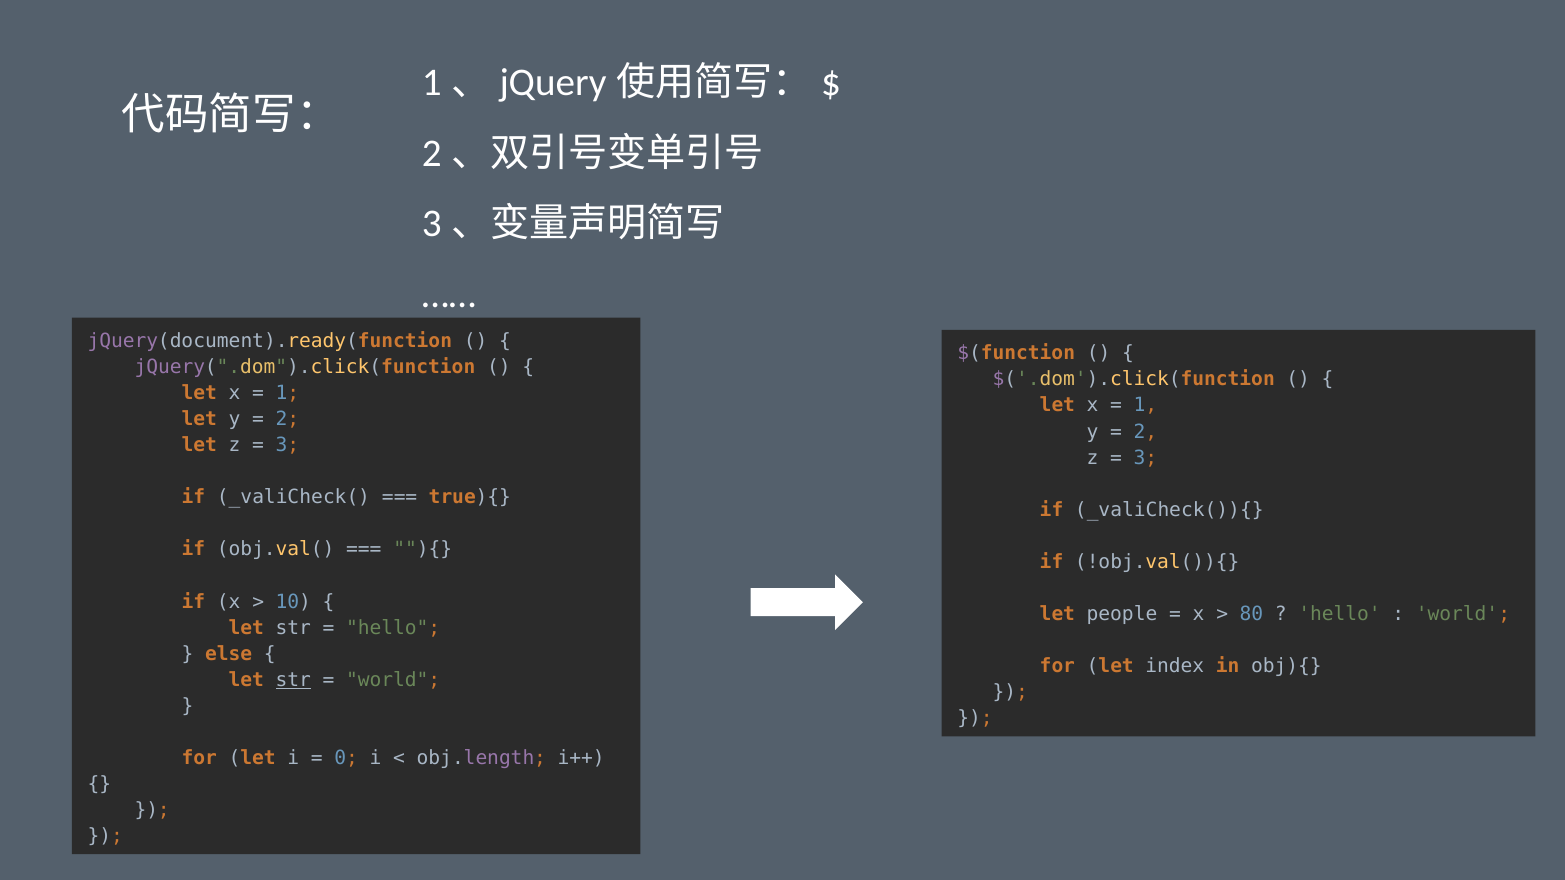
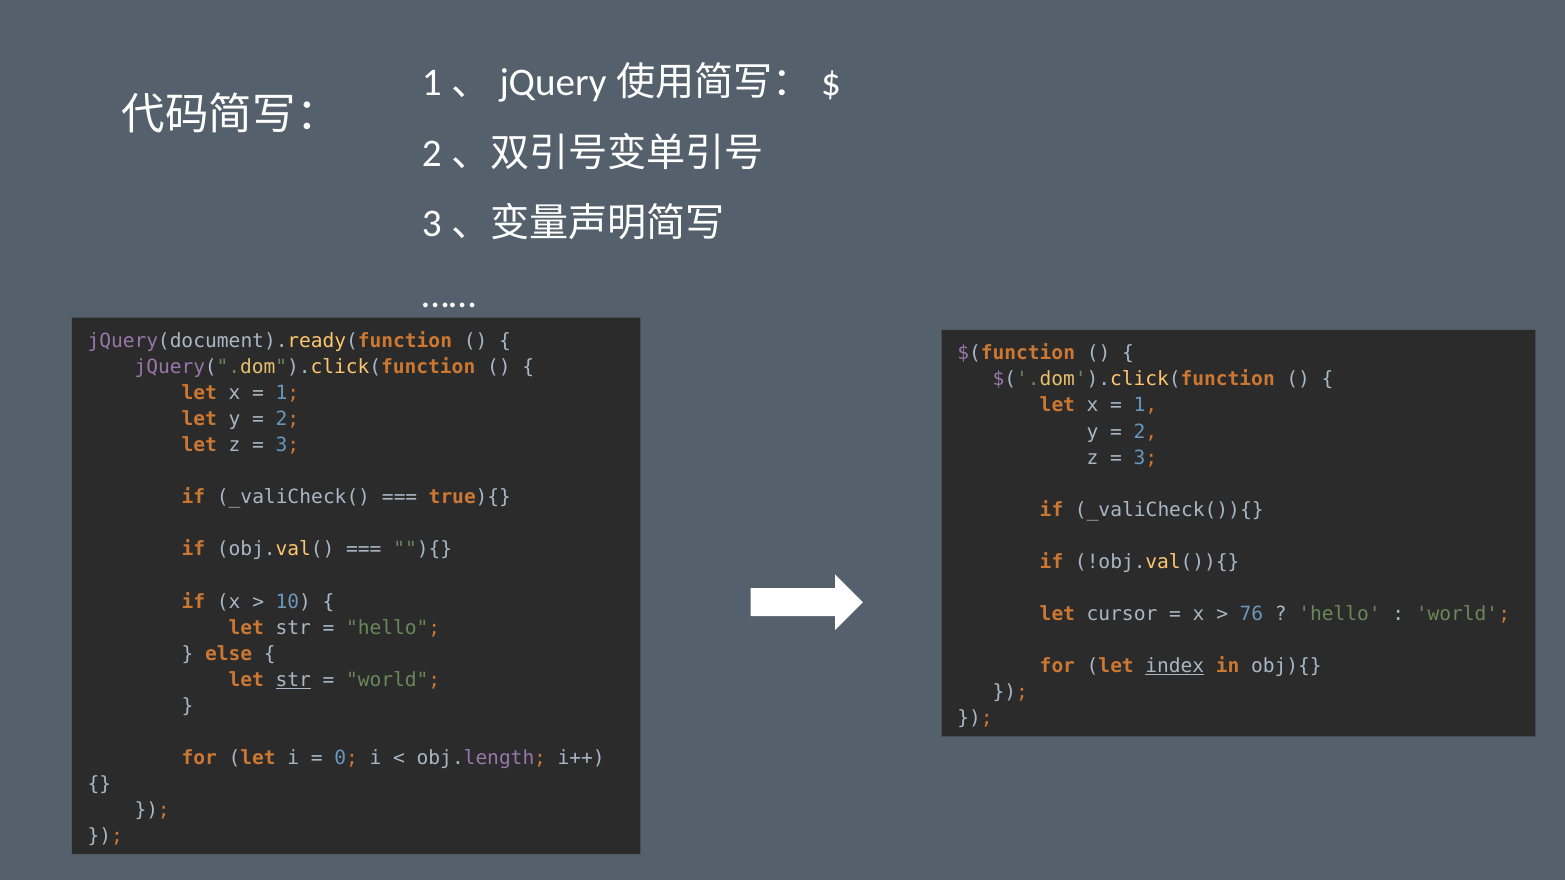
people: people -> cursor (1122, 614)
80: 80 -> 76 (1251, 614)
index underline: none -> present (1175, 666)
